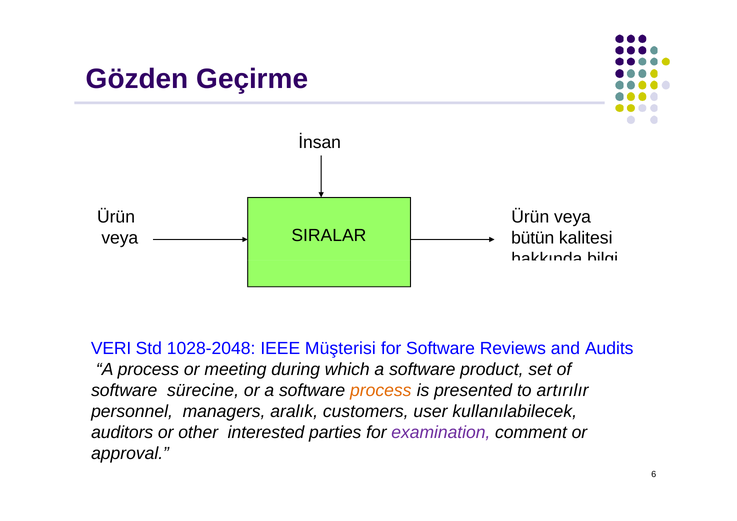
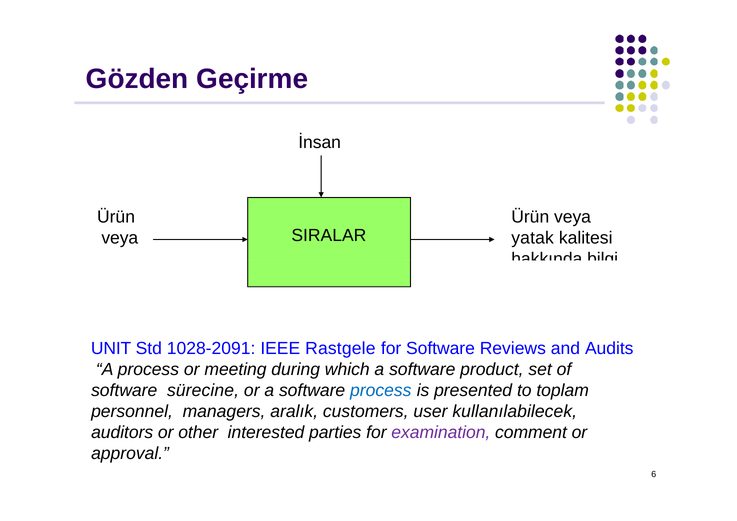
bütün: bütün -> yatak (533, 238)
VERI: VERI -> UNIT (111, 348)
1028-2048: 1028-2048 -> 1028-2091 (211, 348)
Müşterisi: Müşterisi -> Rastgele (340, 348)
process colour: orange -> blue (381, 390)
artırılır: artırılır -> toplam (563, 390)
